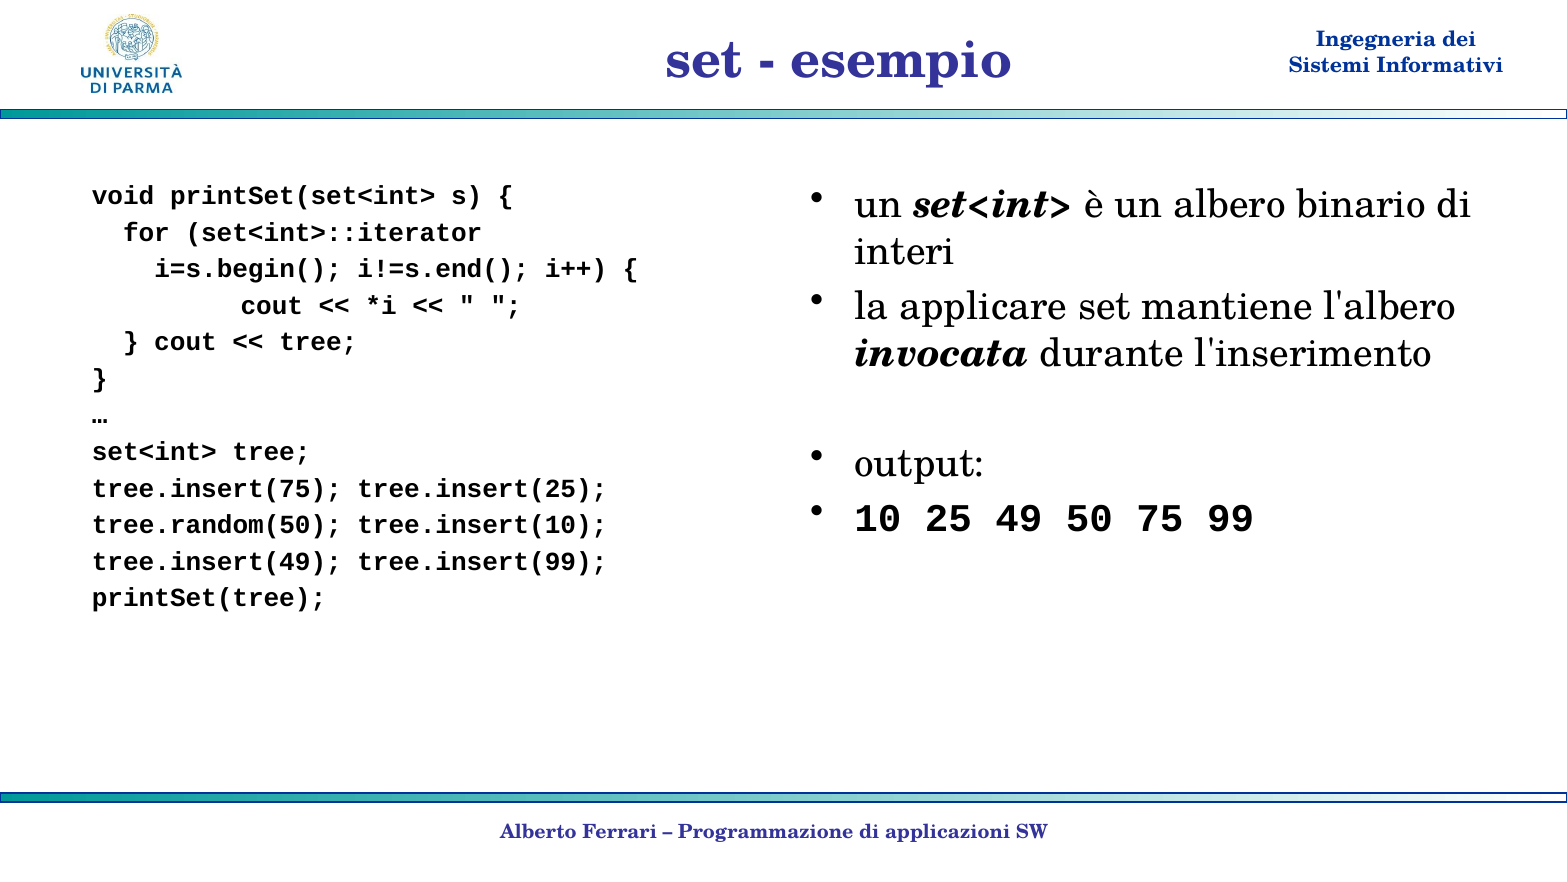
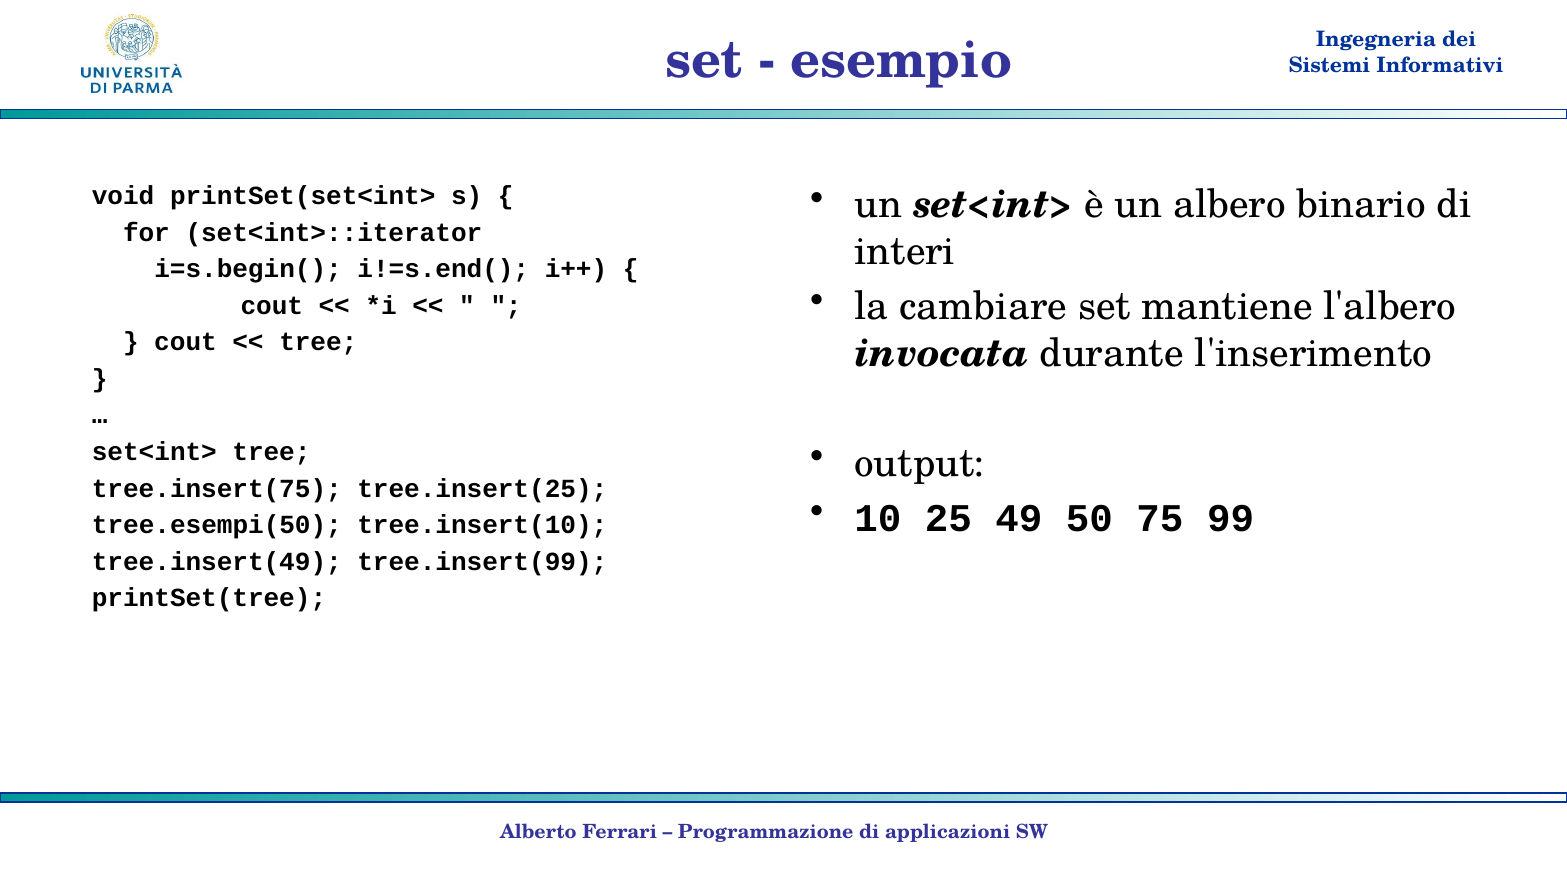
applicare: applicare -> cambiare (983, 306)
tree.random(50: tree.random(50 -> tree.esempi(50 (217, 525)
